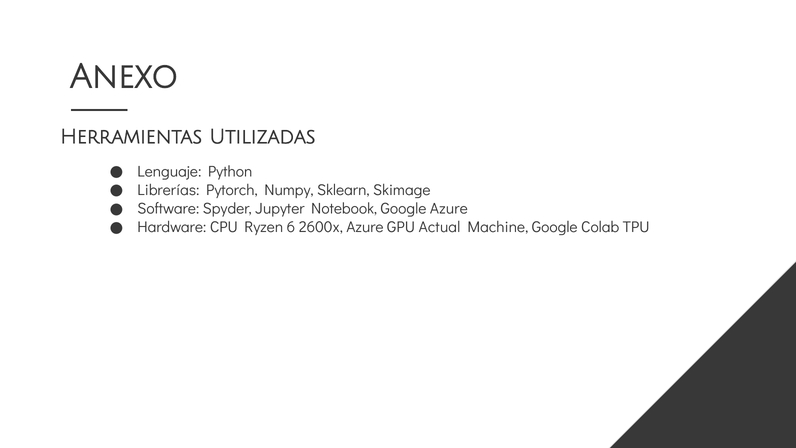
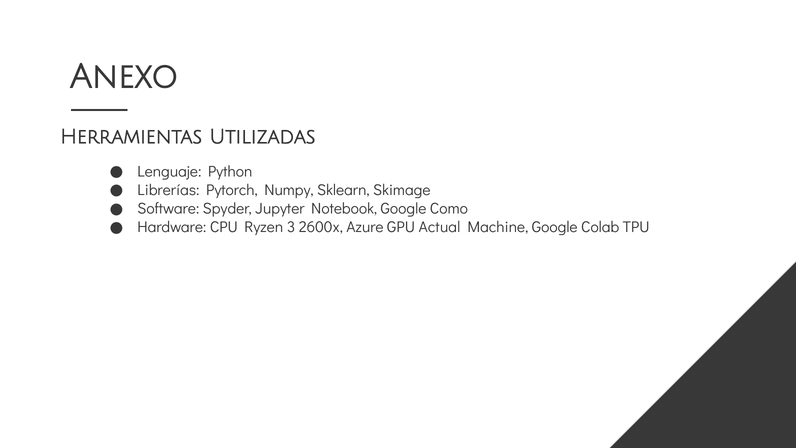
Google Azure: Azure -> Como (449, 209)
6: 6 -> 3 (291, 227)
